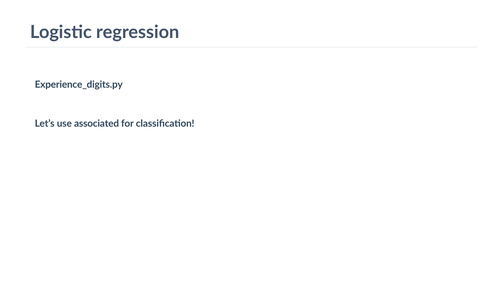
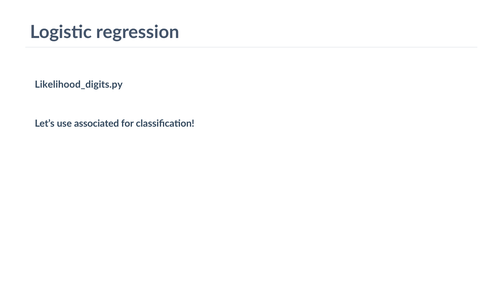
Experience_digits.py: Experience_digits.py -> Likelihood_digits.py (79, 85)
